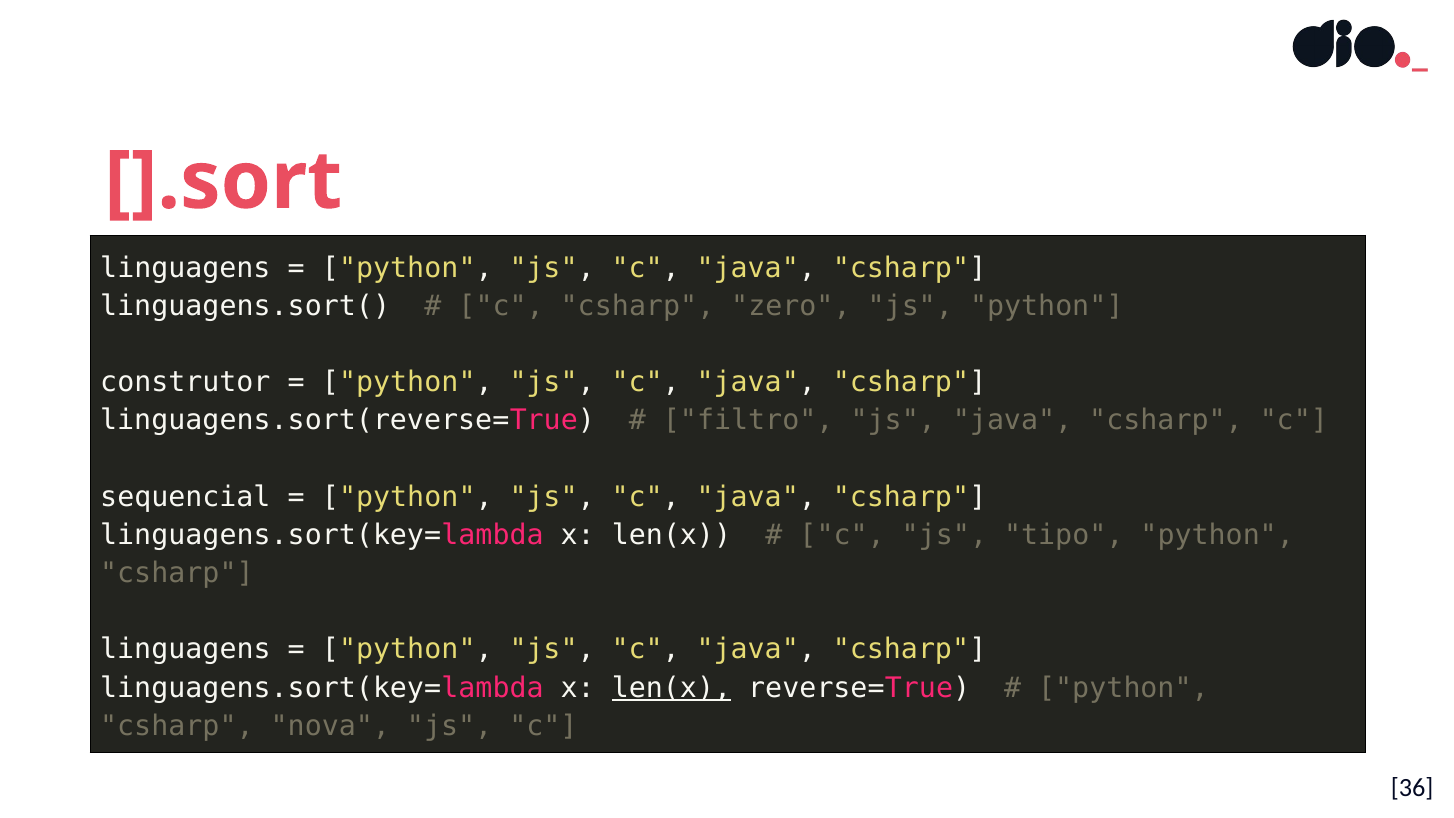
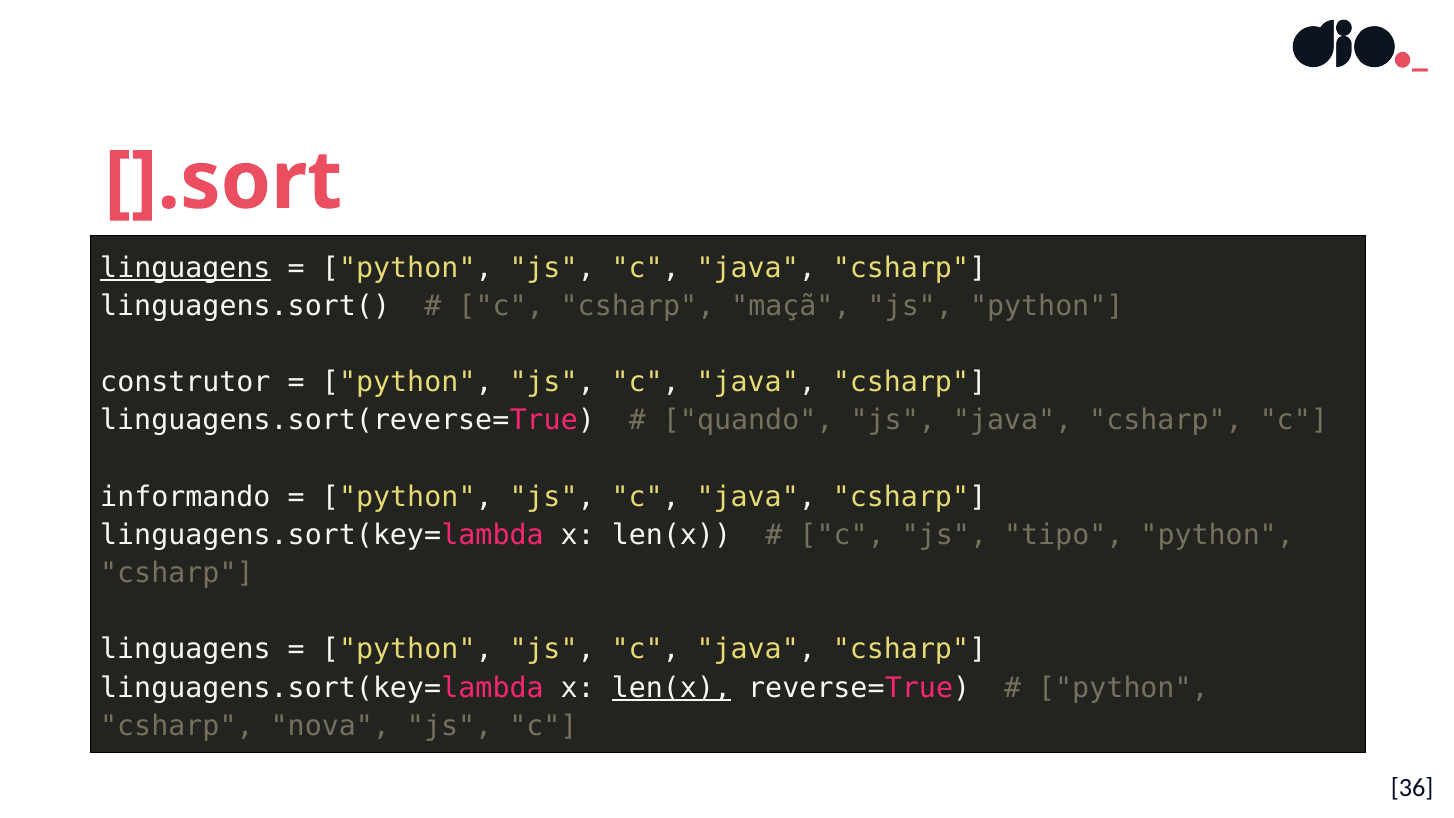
linguagens underline: none -> present (185, 268)
zero: zero -> maçã (791, 306)
filtro: filtro -> quando (748, 420)
sequencial: sequencial -> informando (185, 497)
